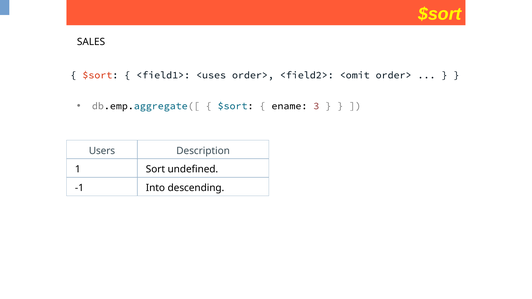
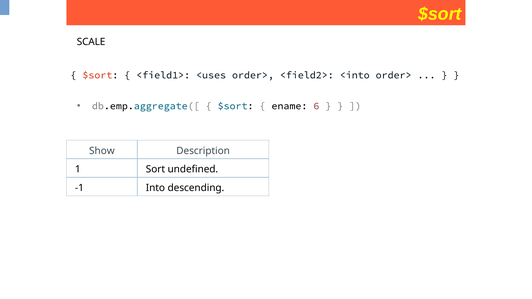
SALES: SALES -> SCALE (91, 42)
<omit: <omit -> <into (355, 75)
3: 3 -> 6 (316, 106)
Users: Users -> Show (102, 151)
